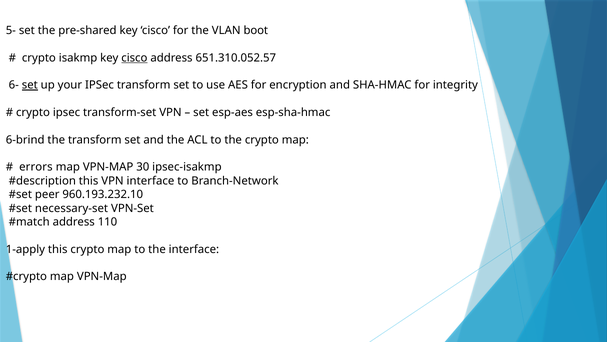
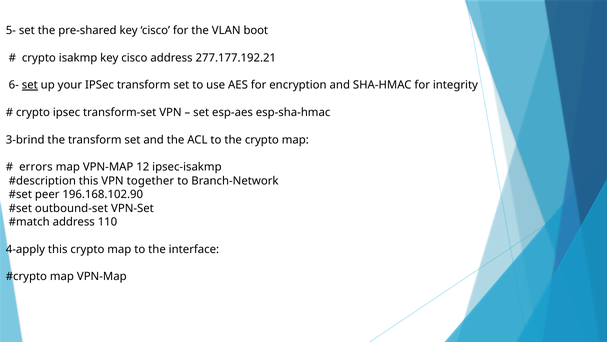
cisco underline: present -> none (134, 58)
651.310.052.57: 651.310.052.57 -> 277.177.192.21 (236, 58)
6-brind: 6-brind -> 3-brind (25, 140)
30: 30 -> 12 (143, 167)
VPN interface: interface -> together (150, 181)
960.193.232.10: 960.193.232.10 -> 196.168.102.90 (103, 194)
necessary-set: necessary-set -> outbound-set (72, 208)
1-apply: 1-apply -> 4-apply (25, 249)
